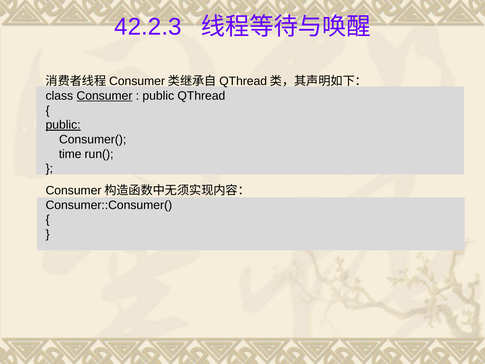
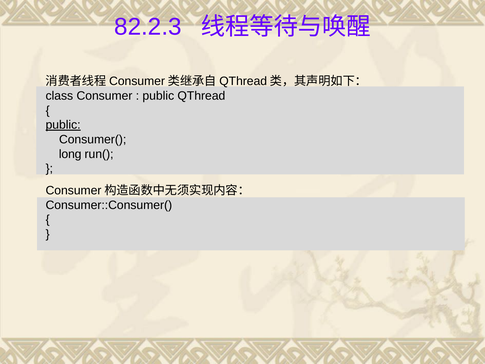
42.2.3: 42.2.3 -> 82.2.3 (148, 27)
Consumer underline: present -> none (104, 96)
time: time -> long (70, 154)
